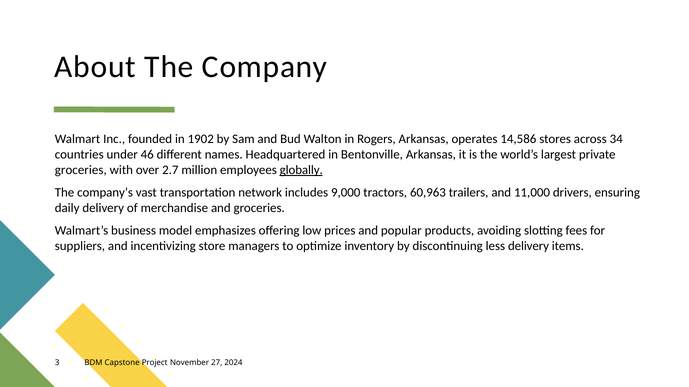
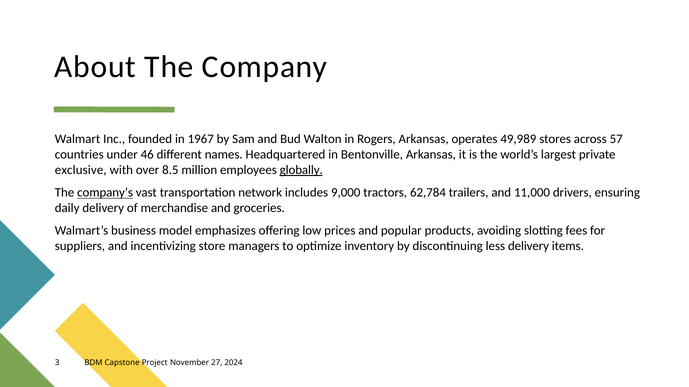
1902: 1902 -> 1967 (201, 139)
14,586: 14,586 -> 49,989 (518, 139)
34: 34 -> 57 (616, 139)
groceries: groceries -> exclusive (81, 170)
2.7: 2.7 -> 8.5 (170, 170)
company’s underline: none -> present (105, 193)
60,963: 60,963 -> 62,784 (428, 193)
